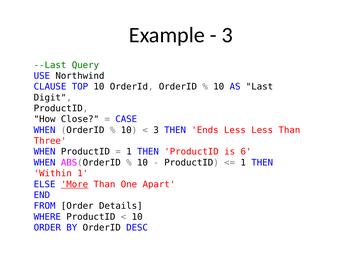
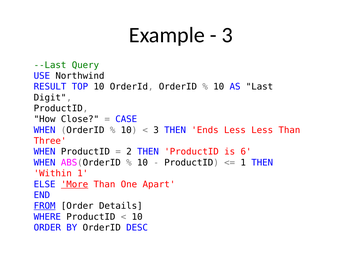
CLAUSE: CLAUSE -> RESULT (50, 87)
1: 1 -> 2 (129, 152)
FROM underline: none -> present (45, 206)
